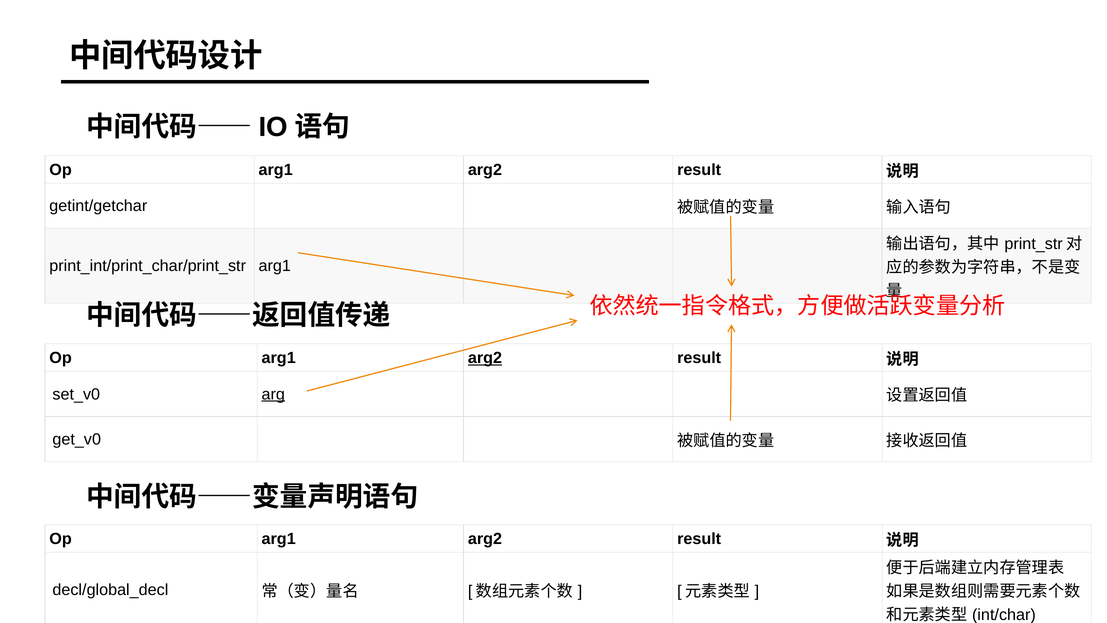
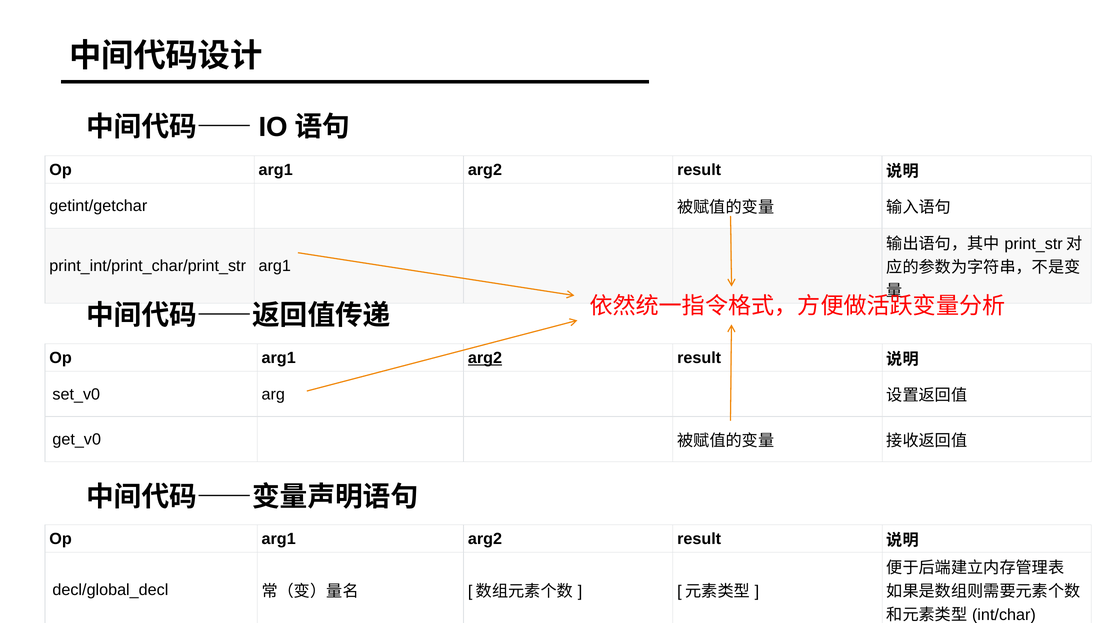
arg underline: present -> none (273, 394)
